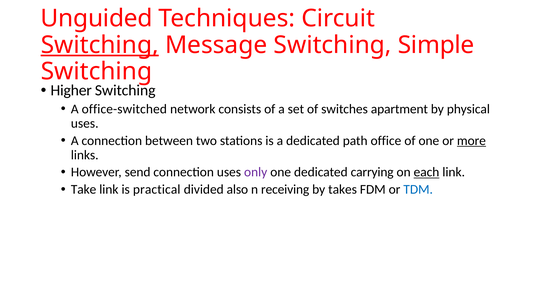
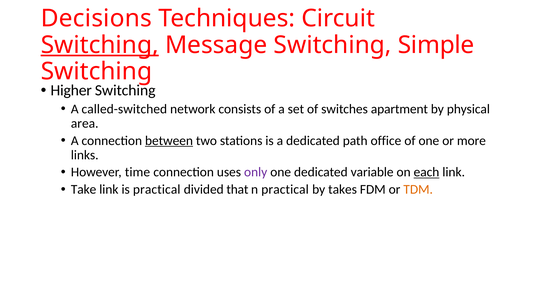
Unguided: Unguided -> Decisions (96, 18)
office-switched: office-switched -> called-switched (124, 109)
uses: uses -> area (85, 123)
between underline: none -> present (169, 141)
more underline: present -> none (471, 141)
send: send -> time (137, 172)
carrying: carrying -> variable (372, 172)
also: also -> that (237, 189)
n receiving: receiving -> practical (285, 189)
TDM colour: blue -> orange (418, 189)
